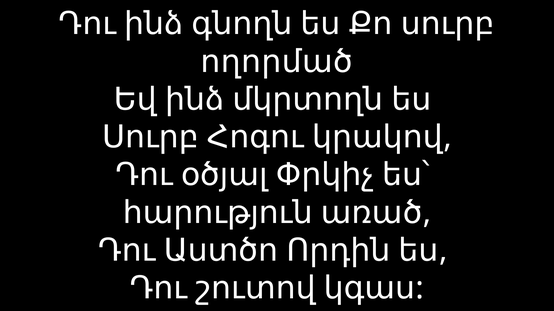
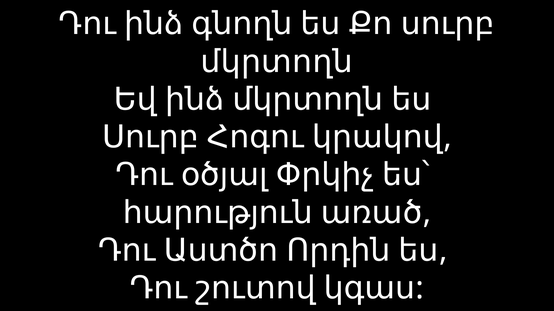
ողորմած: ողորմած -> մկրտողն (277, 62)
